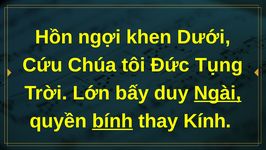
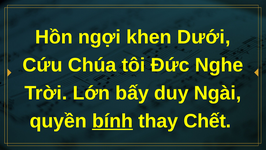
Tụng: Tụng -> Nghe (219, 65)
Ngài underline: present -> none (218, 93)
Kính: Kính -> Chết (207, 121)
